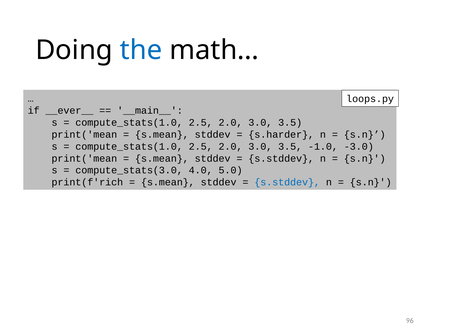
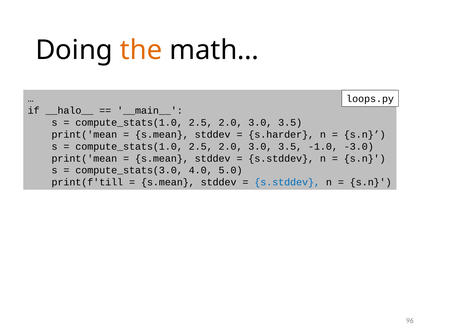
the colour: blue -> orange (141, 50)
__ever__: __ever__ -> __halo__ (69, 111)
print(f'rich: print(f'rich -> print(f'till (87, 183)
